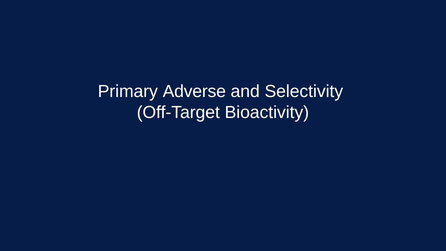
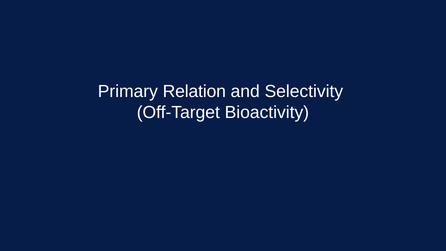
Adverse: Adverse -> Relation (194, 91)
